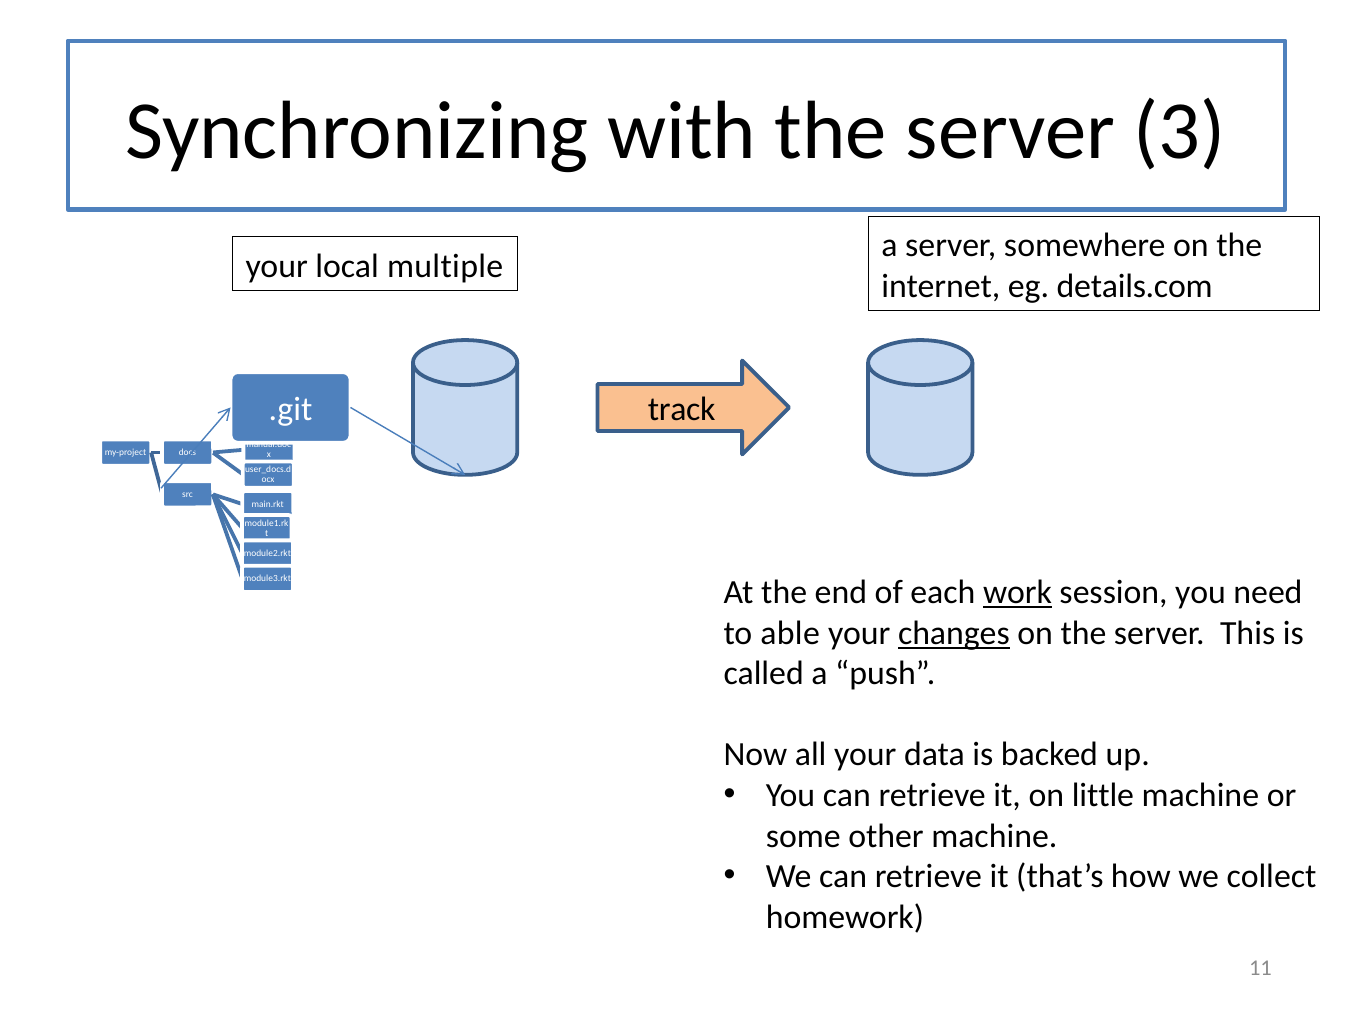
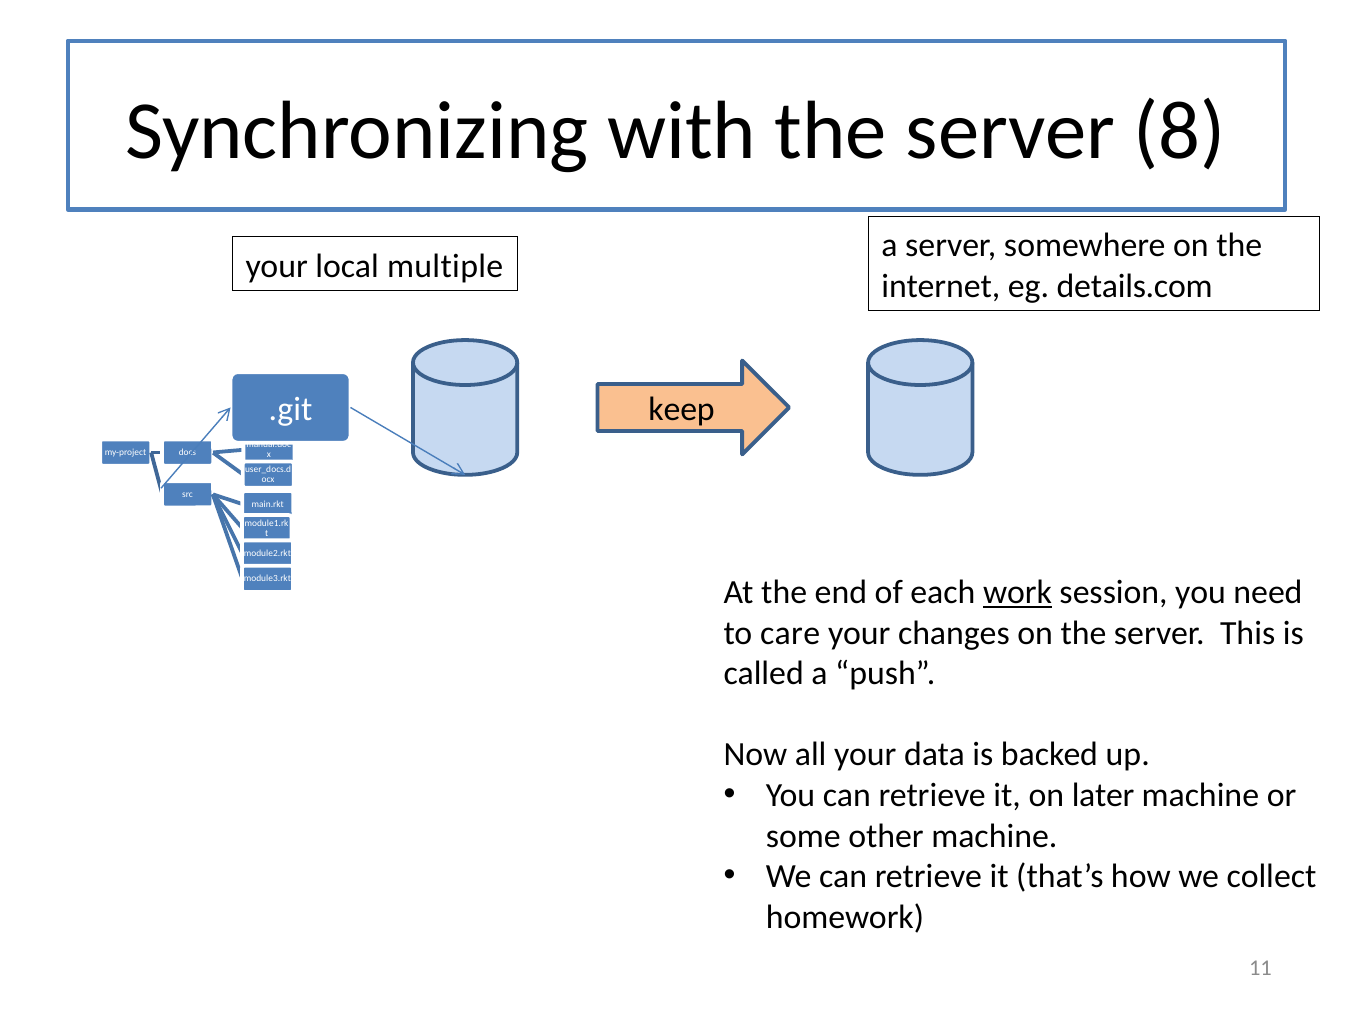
3: 3 -> 8 (1180, 131)
track: track -> keep (682, 410)
able: able -> care (790, 634)
changes underline: present -> none (954, 634)
little: little -> later (1103, 796)
